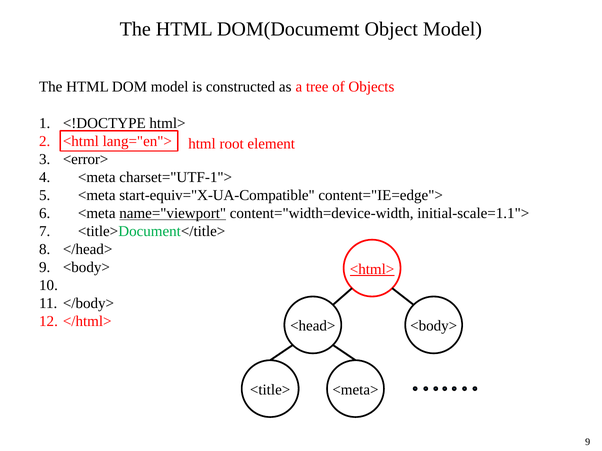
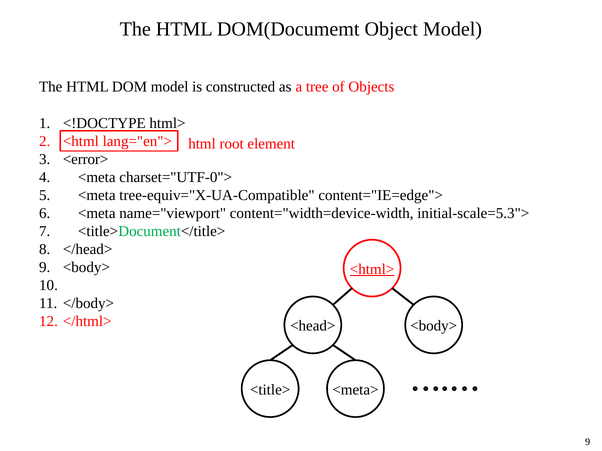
charset="UTF-1">: charset="UTF-1"> -> charset="UTF-0"> (176, 177)
start-equiv="X-UA-Compatible: start-equiv="X-UA-Compatible -> tree-equiv="X-UA-Compatible (217, 195)
name="viewport underline: present -> none (173, 213)
initial-scale=1.1">: initial-scale=1.1"> -> initial-scale=5.3"> (473, 213)
